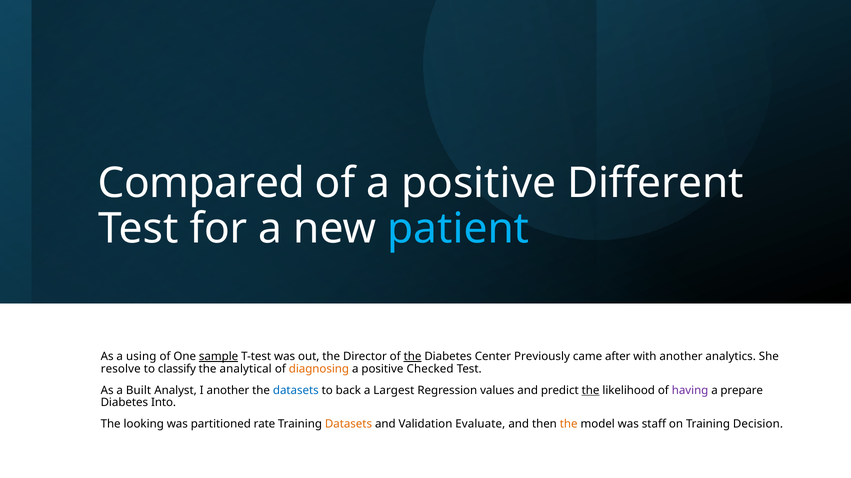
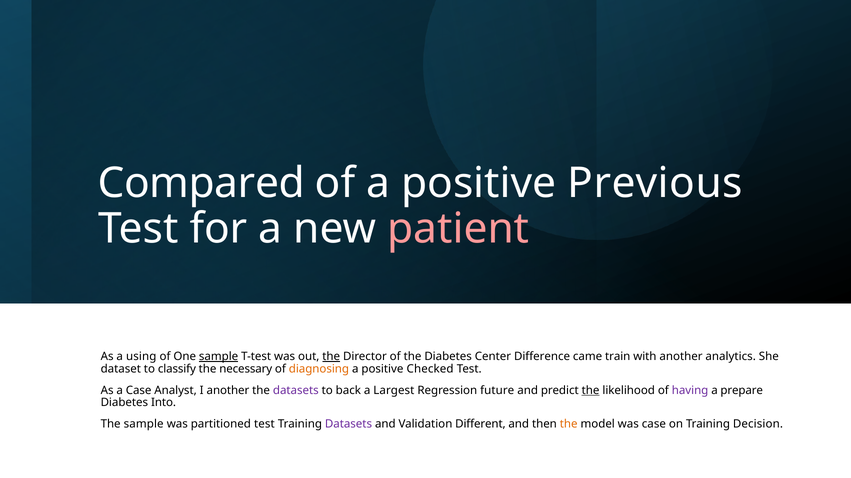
Different: Different -> Previous (655, 183)
patient colour: light blue -> pink (458, 229)
the underline: none -> present (331, 357)
the underline: present -> none (413, 357)
Previously: Previously -> Difference (542, 357)
after: after -> train (618, 357)
resolve: resolve -> dataset (121, 370)
analytical: analytical -> necessary (246, 370)
a Built: Built -> Case (139, 391)
datasets colour: blue -> purple (296, 391)
values: values -> future (497, 391)
The looking: looking -> sample (144, 424)
partitioned rate: rate -> test (264, 424)
Datasets colour: orange -> purple (348, 424)
Evaluate: Evaluate -> Different (480, 424)
was staff: staff -> case (654, 424)
